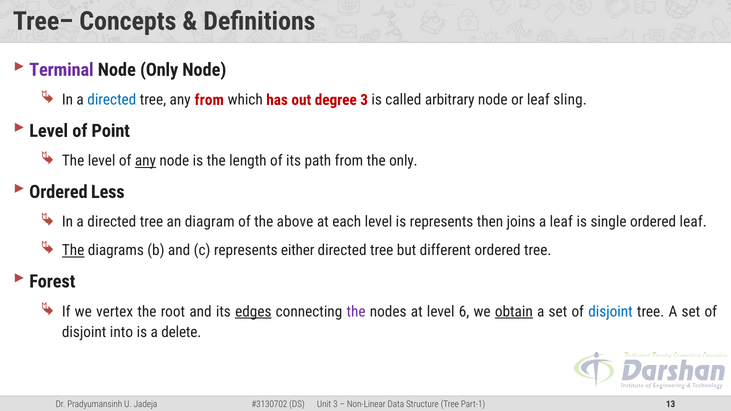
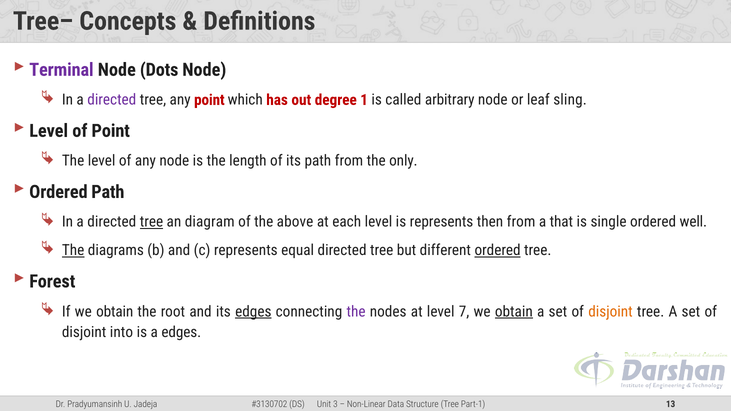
Node Only: Only -> Dots (159, 70)
directed colour: blue -> purple (112, 100)
any from: from -> point (209, 100)
degree 3: 3 -> 1 (364, 100)
any underline: present -> none (145, 161)
Ordered Less: Less -> Path (108, 192)
tree underline: none -> present (151, 222)
then joins: joins -> from (521, 222)
a leaf: leaf -> that (561, 222)
ordered leaf: leaf -> well (693, 222)
either: either -> equal (298, 251)
ordered underline: none -> present (498, 251)
If we vertex: vertex -> obtain (115, 312)
6: 6 -> 7 (464, 312)
disjoint colour: blue -> orange (610, 312)
a delete: delete -> edges (181, 332)
